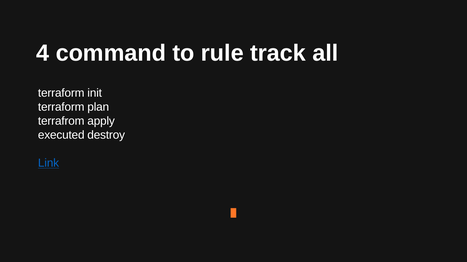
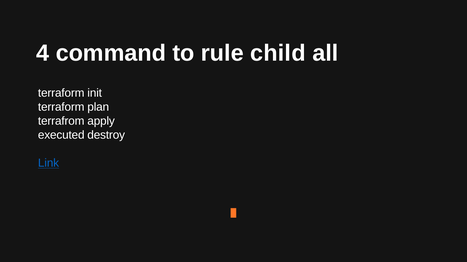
track: track -> child (278, 53)
